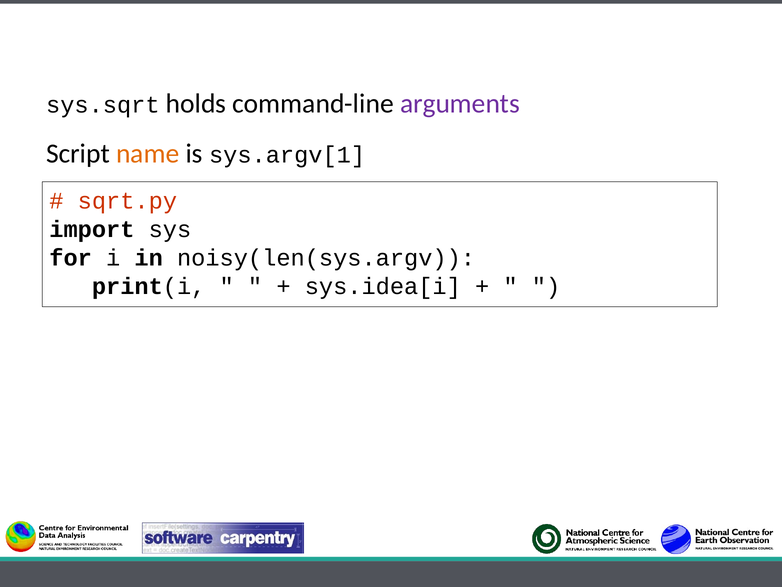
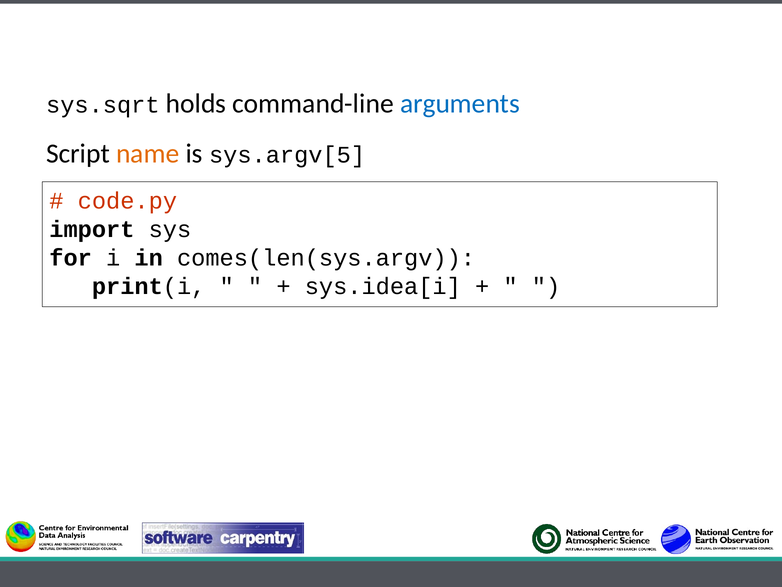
arguments colour: purple -> blue (460, 104)
sys.argv[1: sys.argv[1 -> sys.argv[5 (287, 155)
sqrt.py: sqrt.py -> code.py (127, 201)
noisy(len(sys.argv: noisy(len(sys.argv -> comes(len(sys.argv (326, 258)
